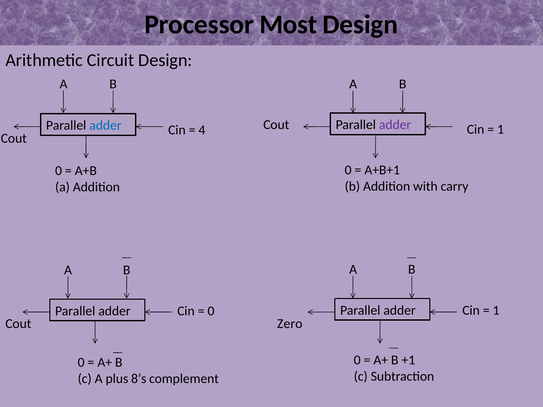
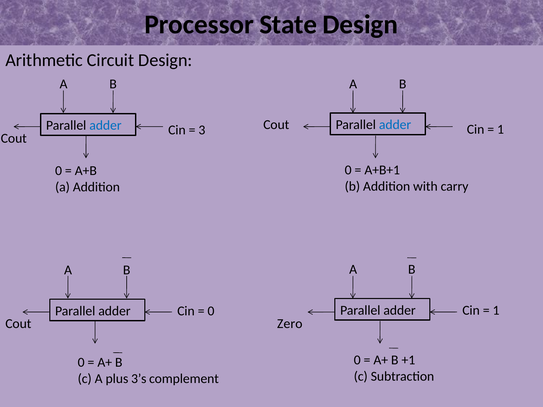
Most: Most -> State (288, 25)
adder colour: purple -> blue (395, 125)
4: 4 -> 3 (202, 130)
8’s: 8’s -> 3’s (139, 379)
